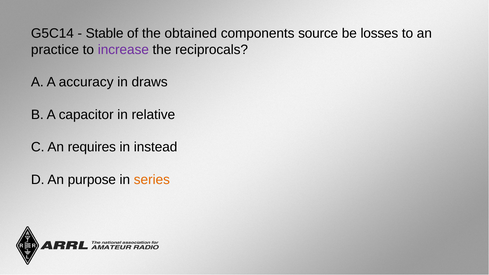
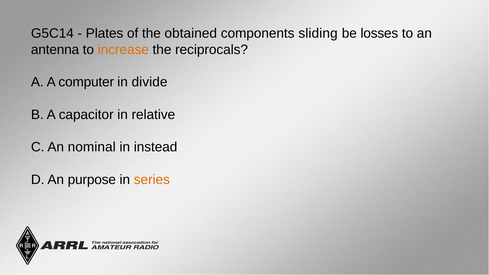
Stable: Stable -> Plates (105, 33)
source: source -> sliding (318, 33)
practice: practice -> antenna (55, 50)
increase colour: purple -> orange (123, 50)
accuracy: accuracy -> computer (86, 82)
draws: draws -> divide (150, 82)
requires: requires -> nominal (92, 147)
